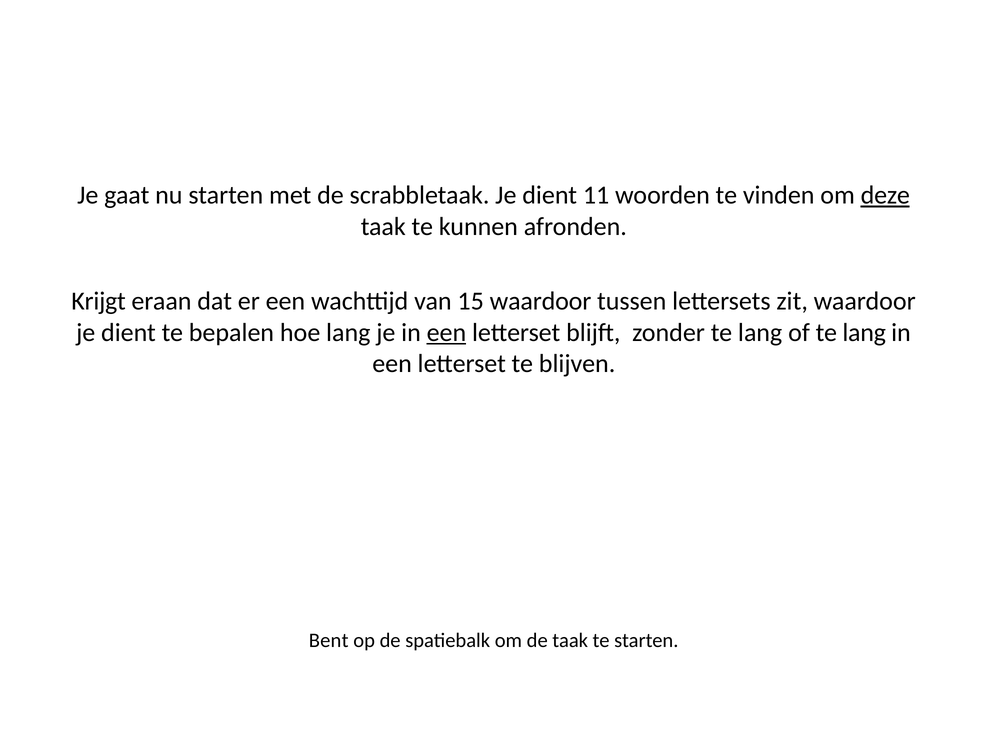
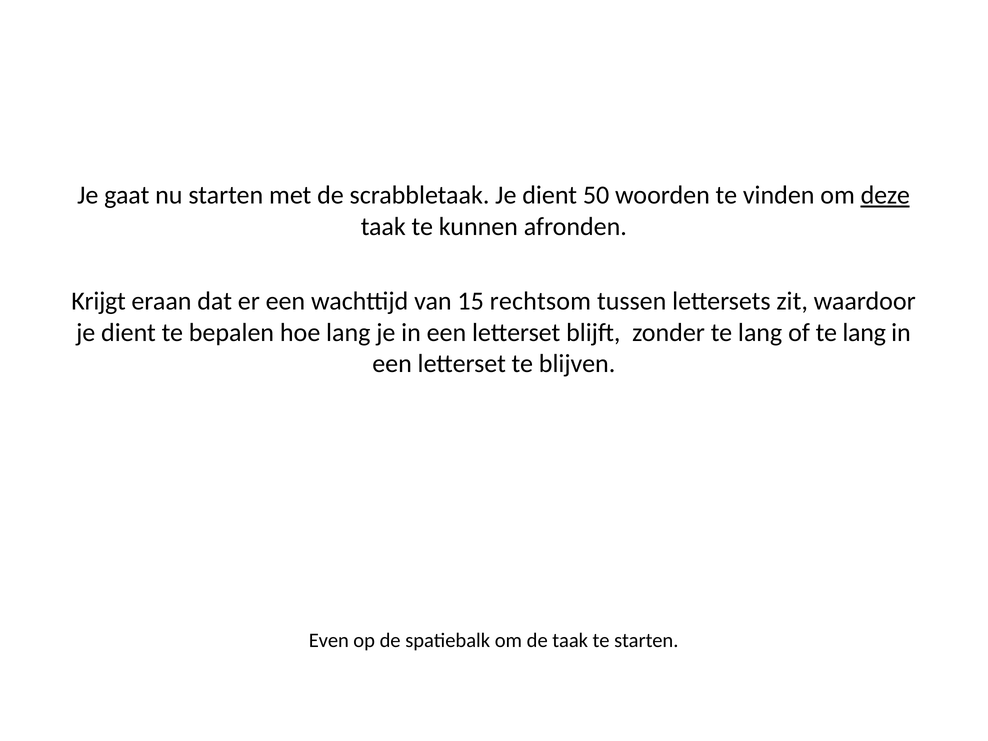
11: 11 -> 50 (596, 195)
15 waardoor: waardoor -> rechtsom (540, 301)
een underline: present -> none (446, 332)
Bent: Bent -> Even (329, 641)
